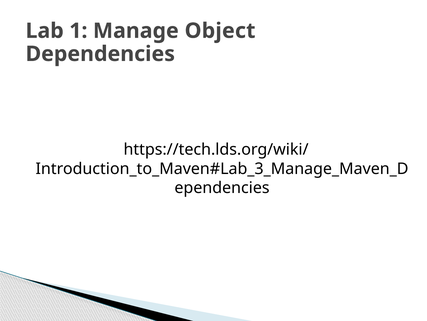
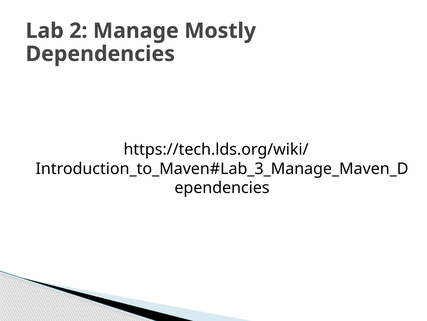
1: 1 -> 2 (78, 31)
Object: Object -> Mostly (220, 31)
